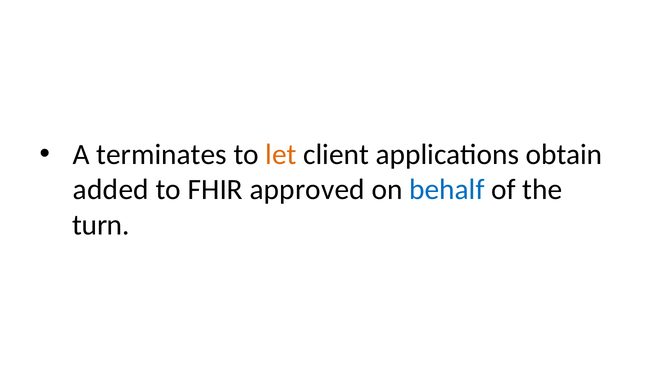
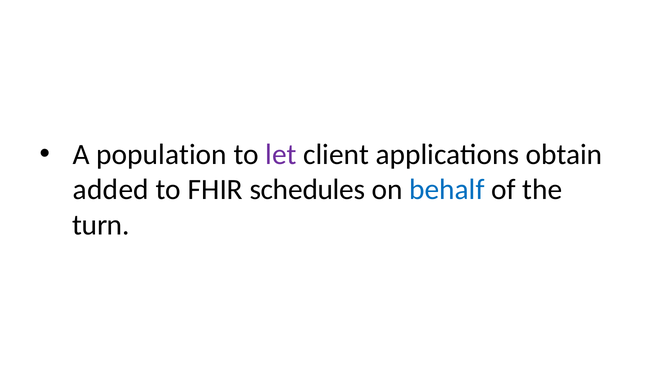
terminates: terminates -> population (162, 155)
let colour: orange -> purple (281, 155)
approved: approved -> schedules (307, 190)
